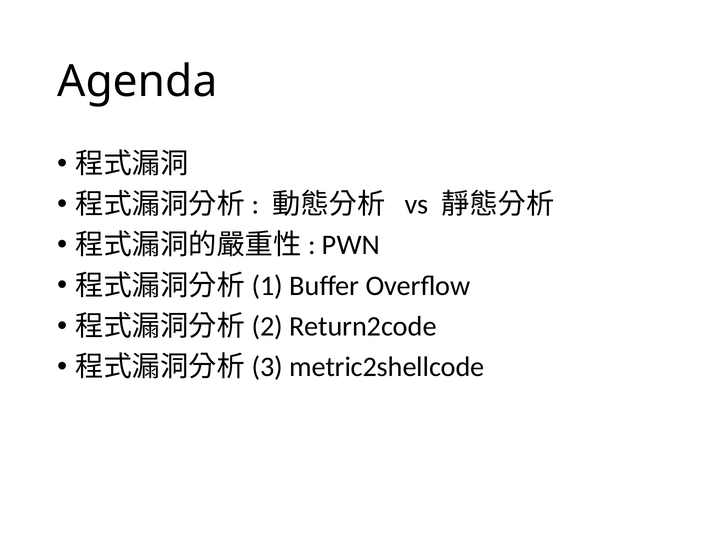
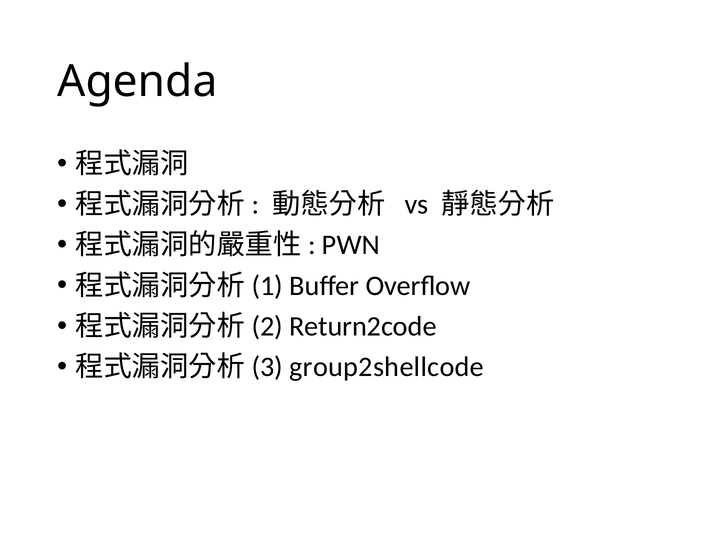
metric2shellcode: metric2shellcode -> group2shellcode (387, 367)
